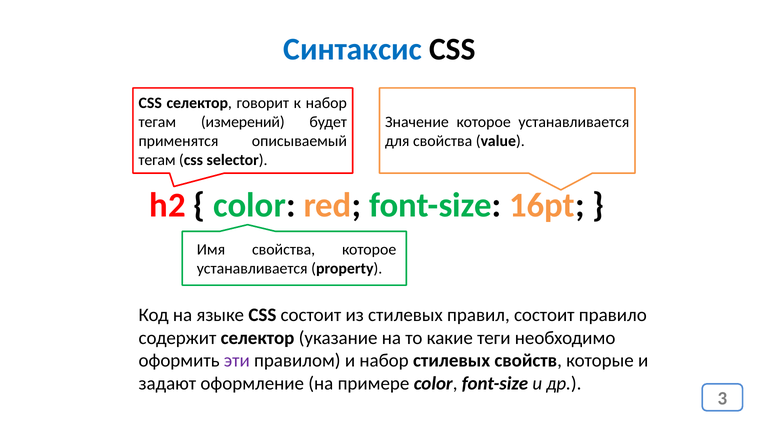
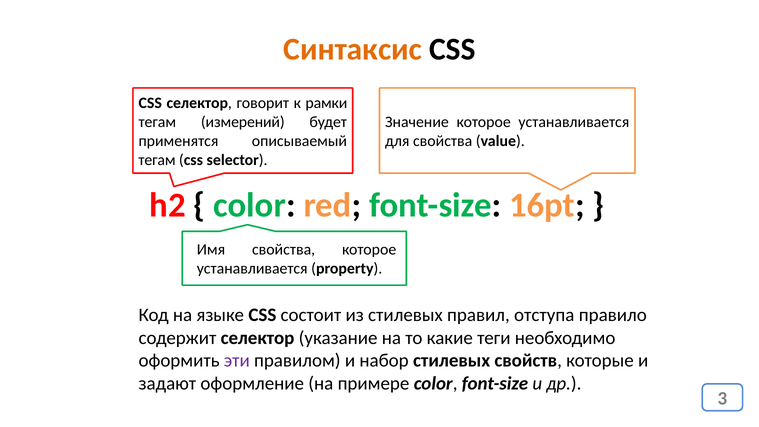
Синтаксис colour: blue -> orange (353, 49)
к набор: набор -> рамки (326, 103)
правил состоит: состоит -> отступа (544, 315)
